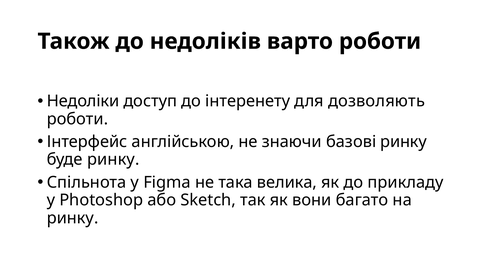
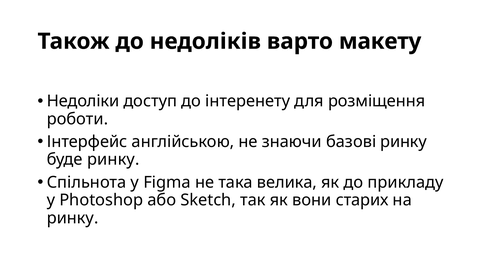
варто роботи: роботи -> макету (380, 41)
дозволяють: дозволяють -> розміщення (377, 101)
багато: багато -> старих (362, 200)
